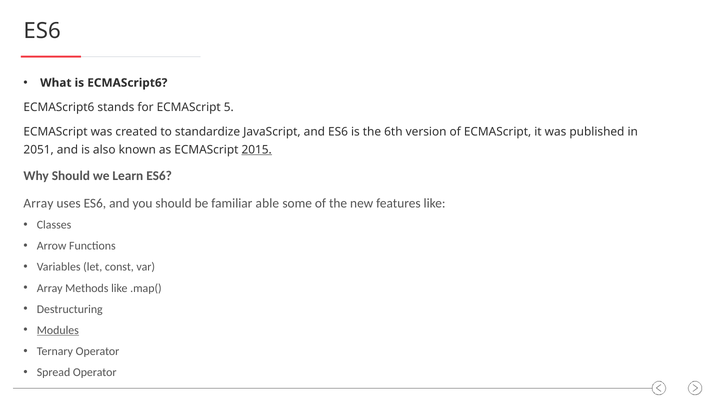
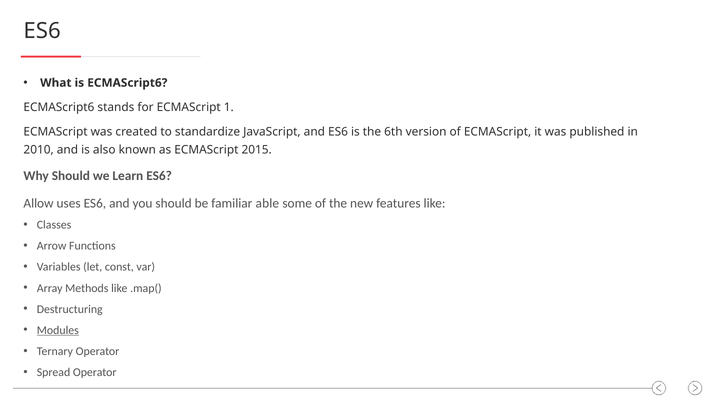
5: 5 -> 1 (229, 107)
2051: 2051 -> 2010 (39, 150)
2015 underline: present -> none (257, 150)
Array: Array -> Allow (39, 203)
